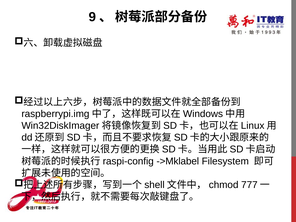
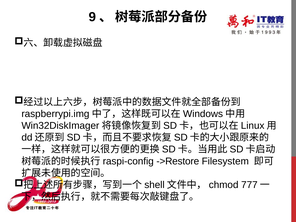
->Mklabel: ->Mklabel -> ->Restore (178, 161)
